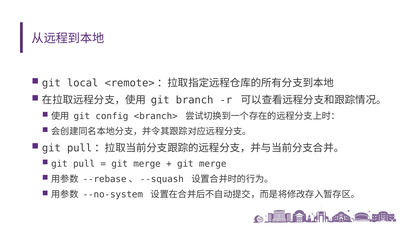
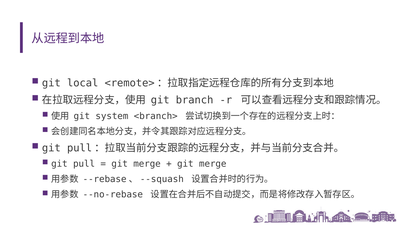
config: config -> system (112, 116)
--no-system: --no-system -> --no-rebase (113, 195)
